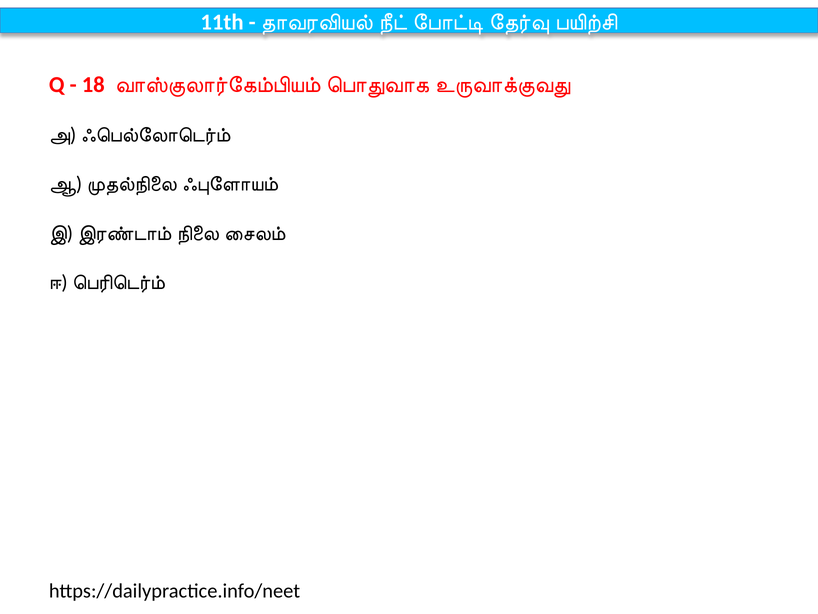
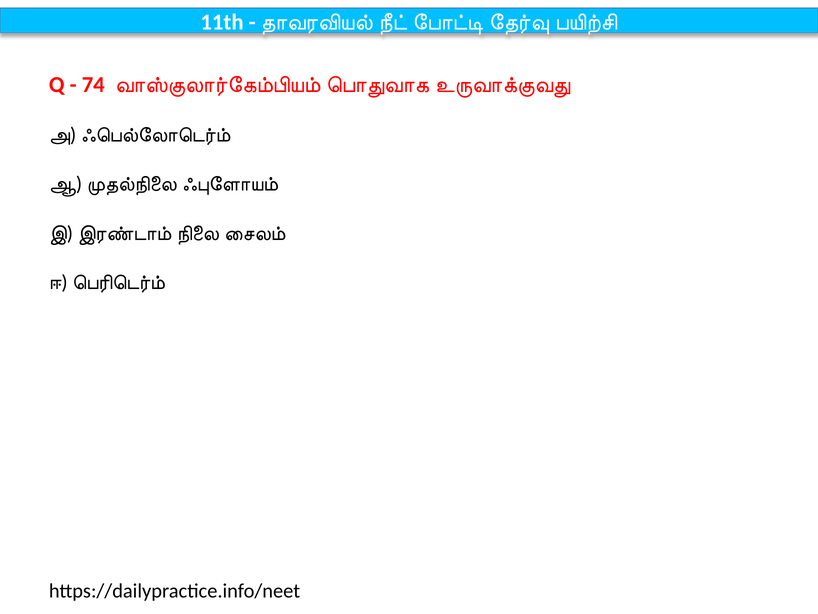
18: 18 -> 74 (93, 85)
